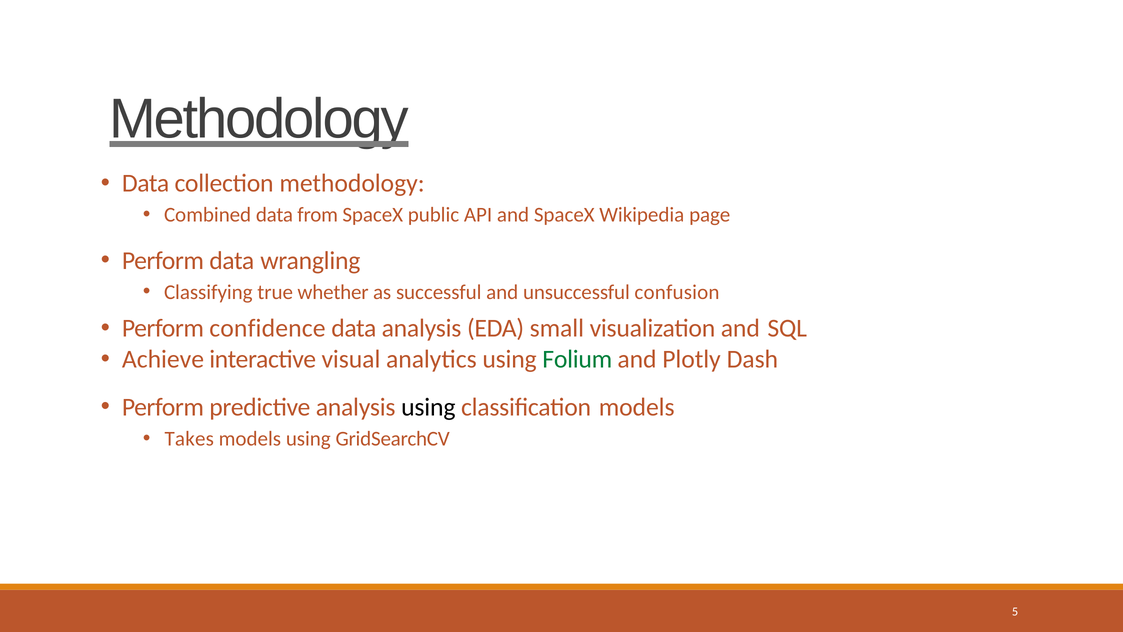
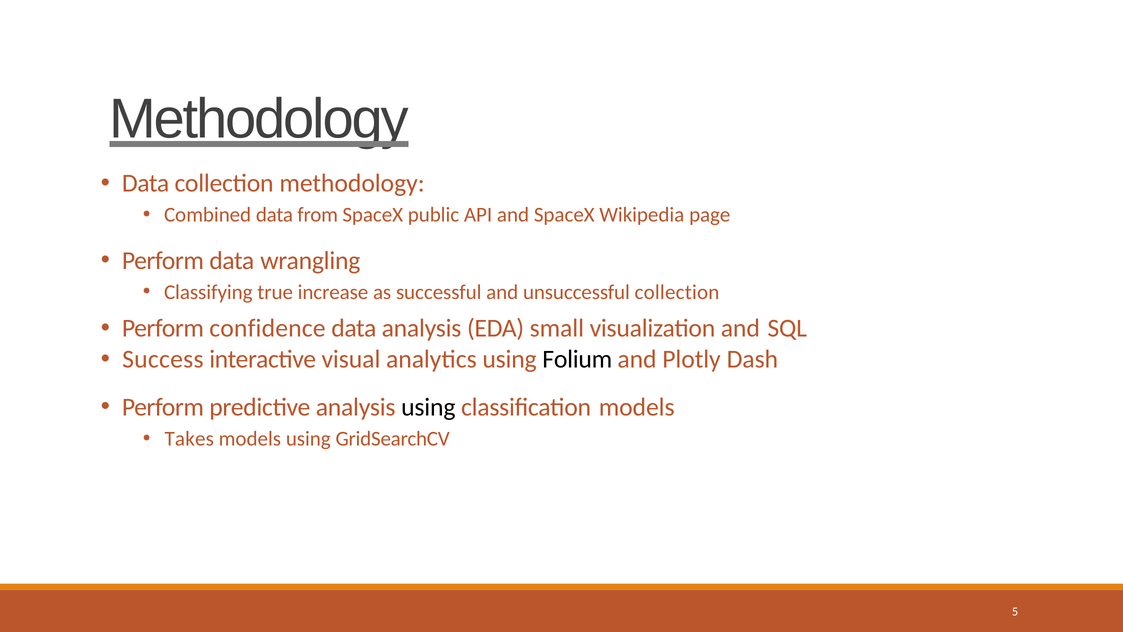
whether: whether -> increase (333, 292)
unsuccessful confusion: confusion -> collection (677, 292)
Achieve: Achieve -> Success (163, 359)
Folium colour: green -> black (577, 359)
